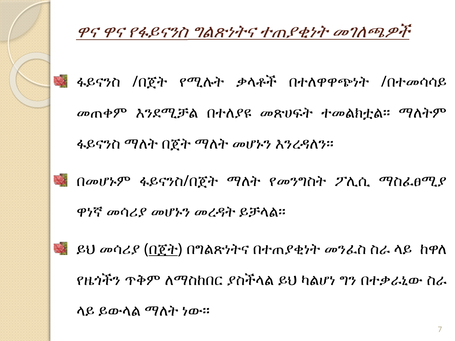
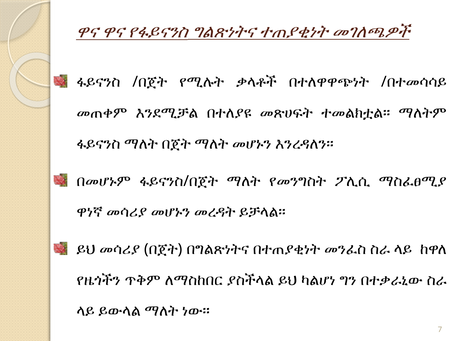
በጀት underline: present -> none (163, 249)
